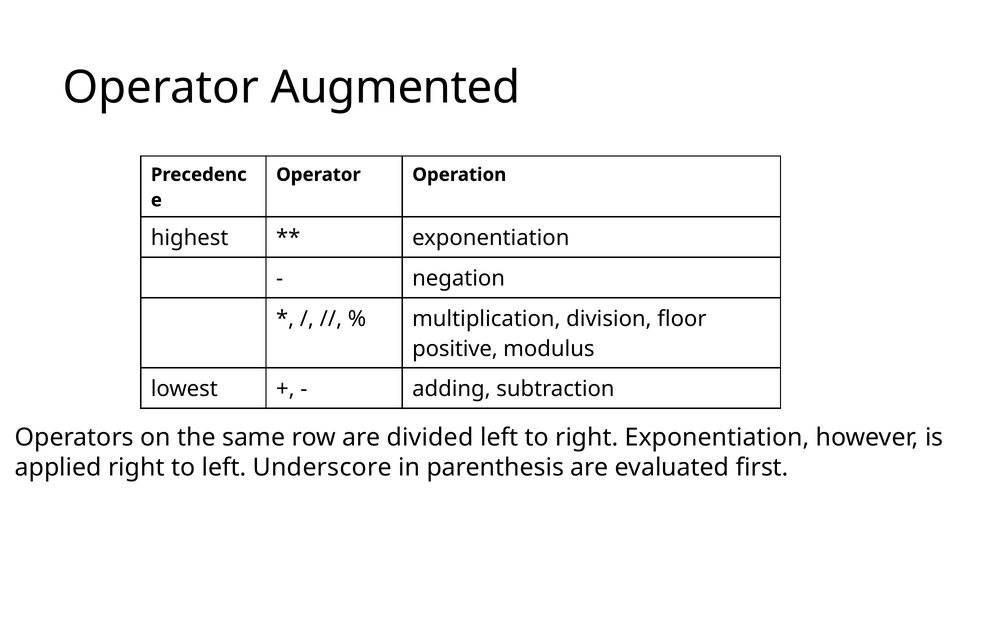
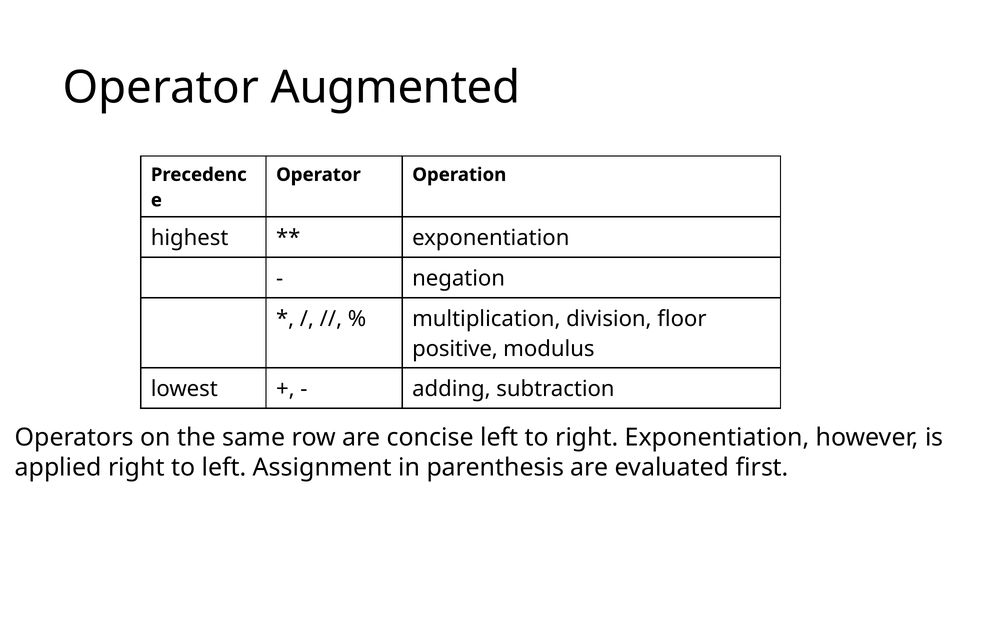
divided: divided -> concise (430, 438)
Underscore: Underscore -> Assignment (322, 468)
